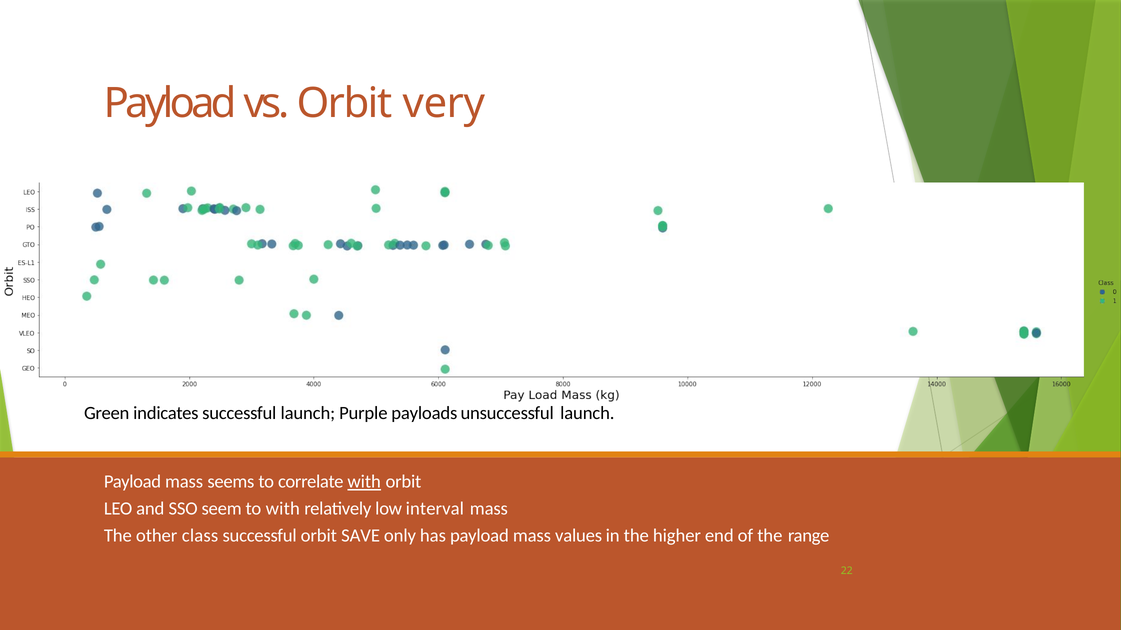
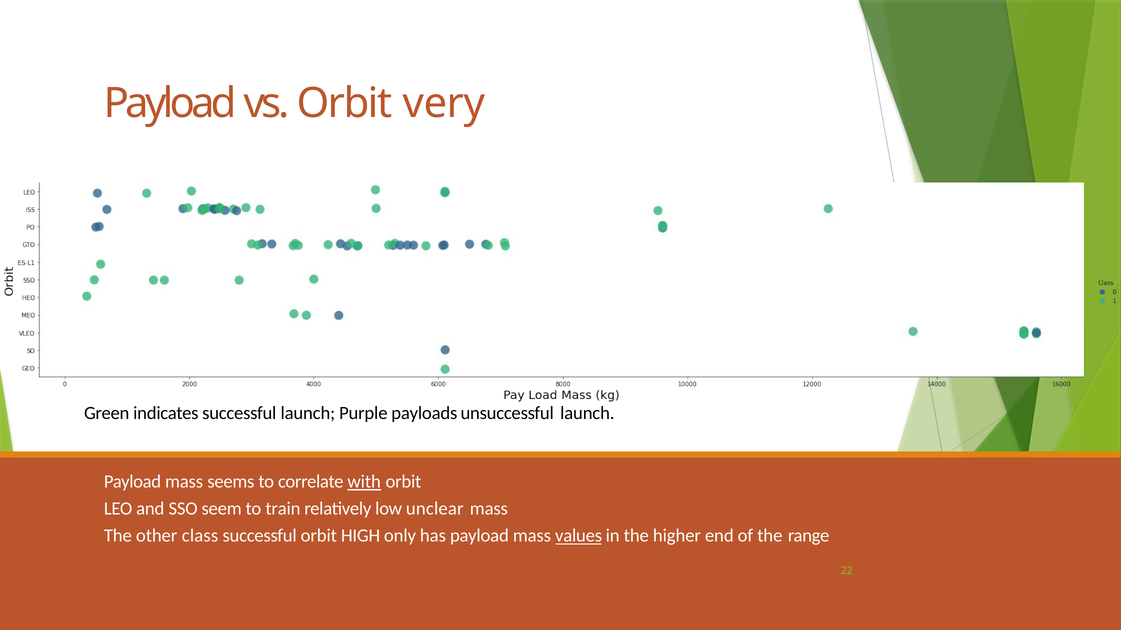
to with: with -> train (283, 509)
interval: interval -> unclear (435, 509)
SAVE: SAVE -> HIGH (361, 536)
values underline: none -> present (579, 536)
